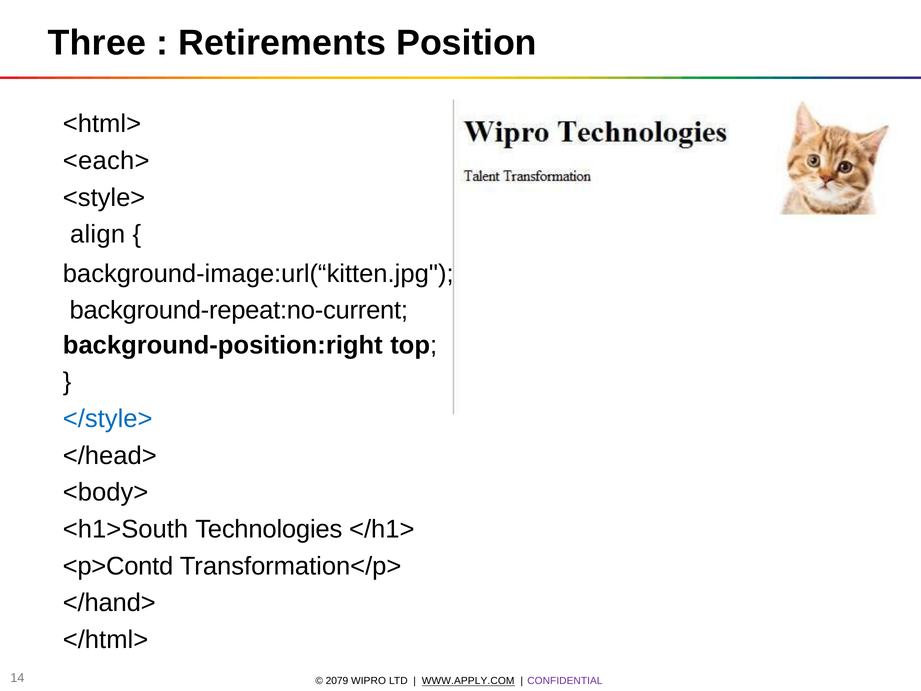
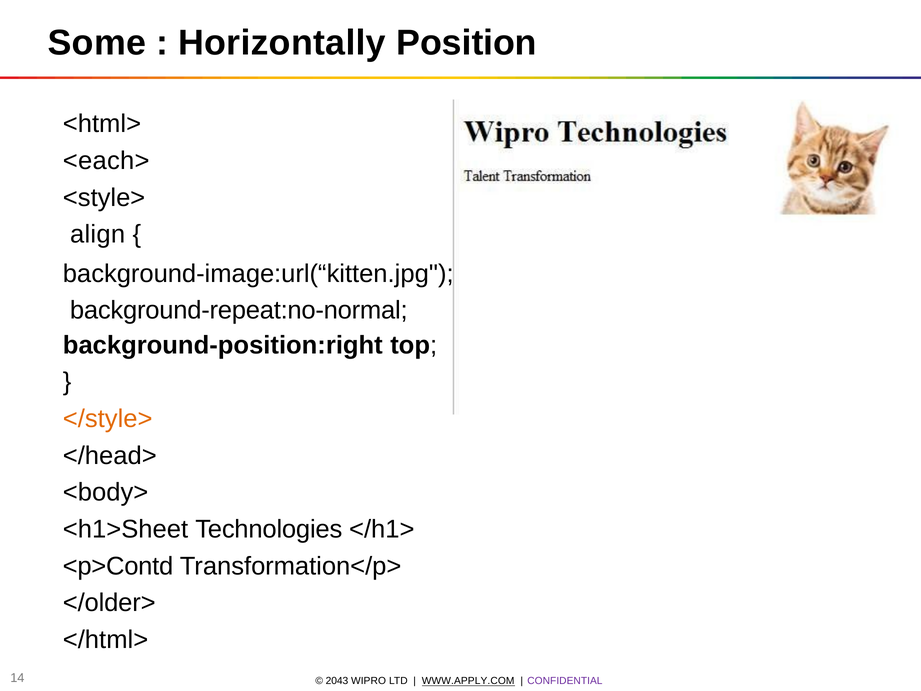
Three: Three -> Some (97, 43)
Retirements: Retirements -> Horizontally (282, 43)
background-repeat:no-current: background-repeat:no-current -> background-repeat:no-normal (239, 310)
</style> colour: blue -> orange (108, 419)
<h1>South: <h1>South -> <h1>Sheet (126, 529)
</hand>: </hand> -> </older> (109, 603)
2079: 2079 -> 2043 (337, 681)
